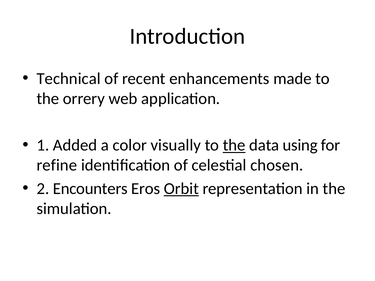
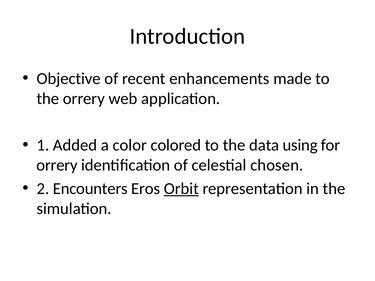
Technical: Technical -> Objective (69, 79)
visually: visually -> colored (176, 145)
the underline: present -> none (234, 145)
refine: refine -> orrery (57, 165)
